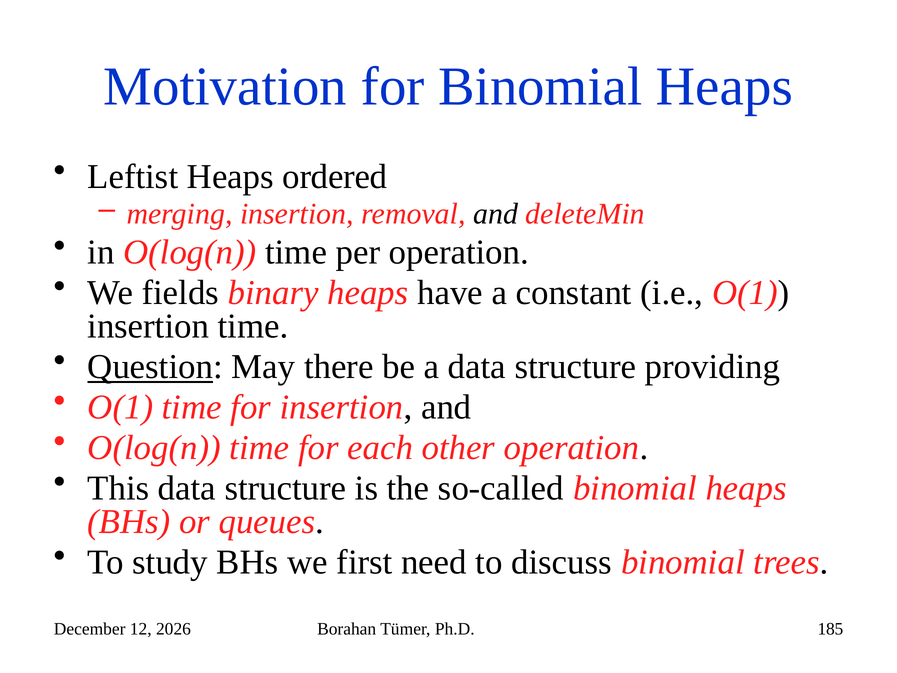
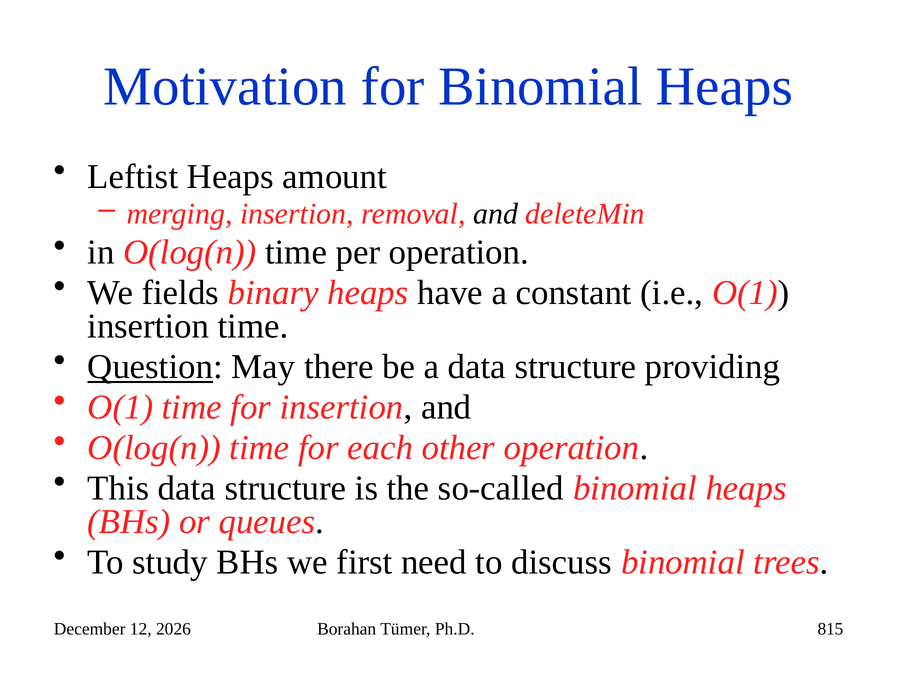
ordered: ordered -> amount (335, 177)
185: 185 -> 815 (830, 629)
